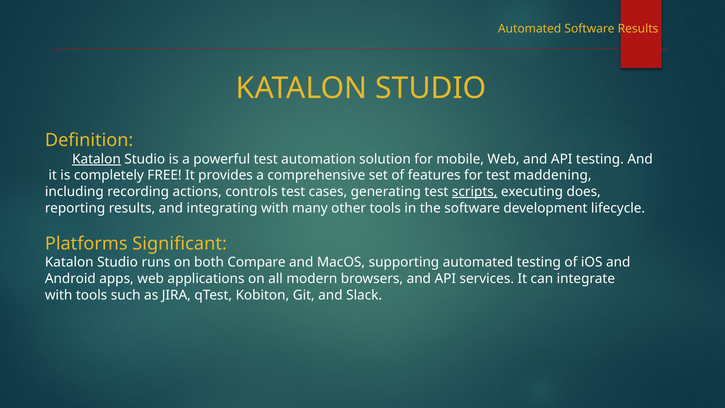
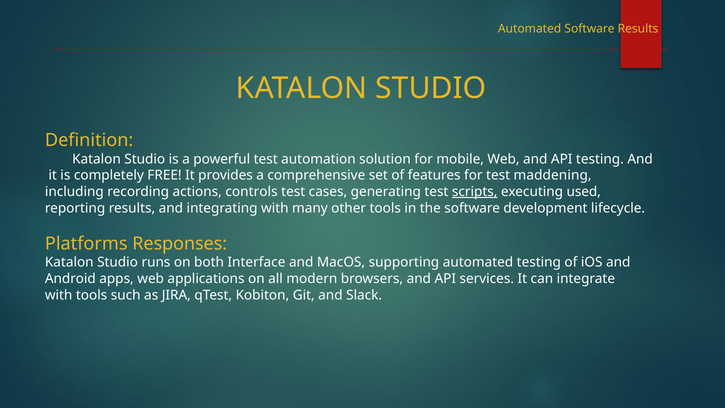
Katalon underline: present -> none (96, 159)
does: does -> used (584, 192)
Significant: Significant -> Responses (180, 244)
Compare: Compare -> Interface (256, 262)
